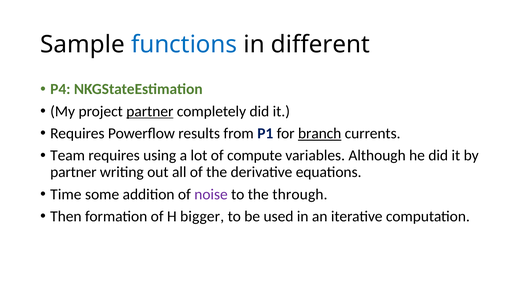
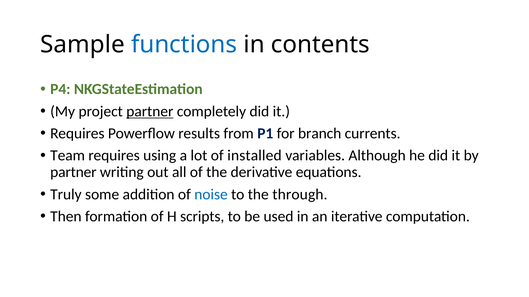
different: different -> contents (320, 44)
branch underline: present -> none (320, 134)
compute: compute -> installed (254, 156)
Time: Time -> Truly (66, 195)
noise colour: purple -> blue (211, 195)
bigger: bigger -> scripts (202, 217)
